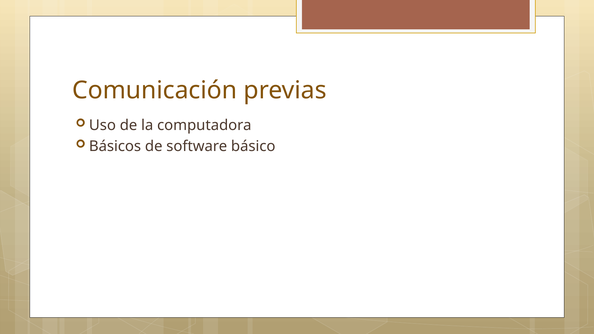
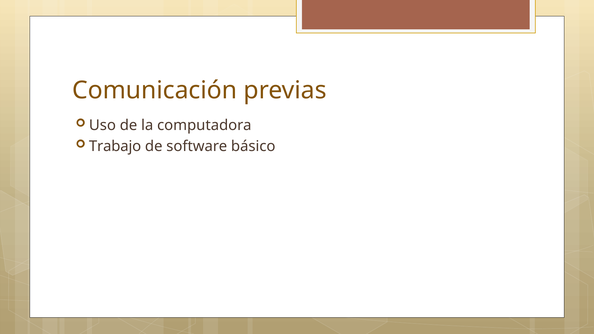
Básicos: Básicos -> Trabajo (115, 146)
